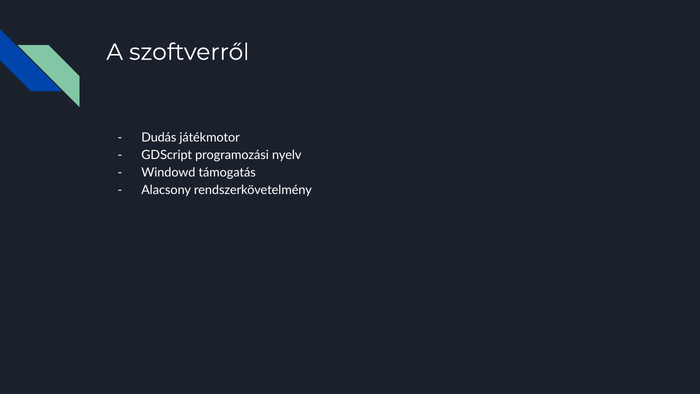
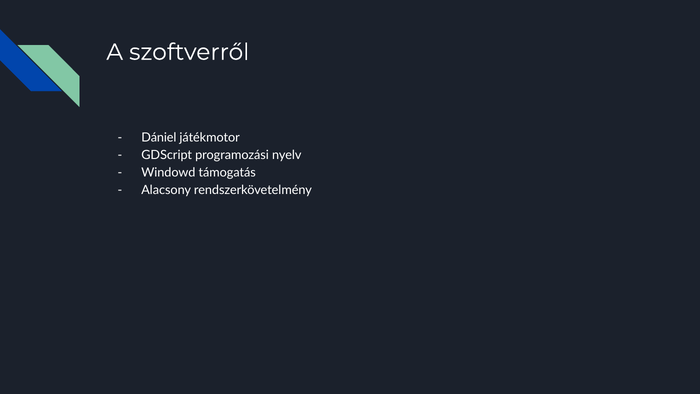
Dudás: Dudás -> Dániel (159, 138)
